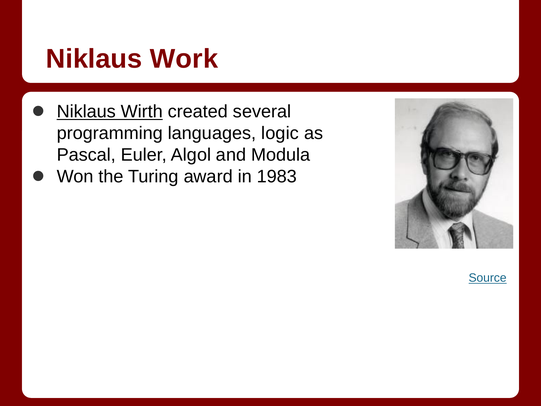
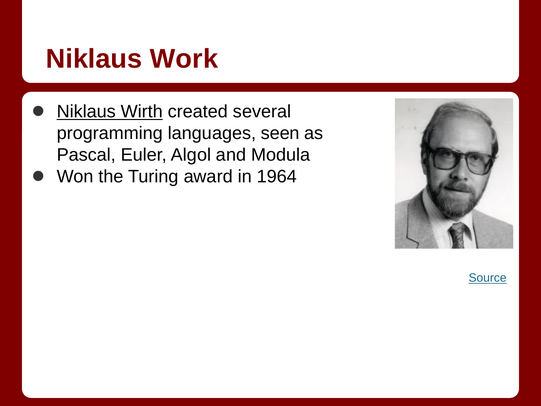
logic: logic -> seen (280, 133)
1983: 1983 -> 1964 (277, 177)
